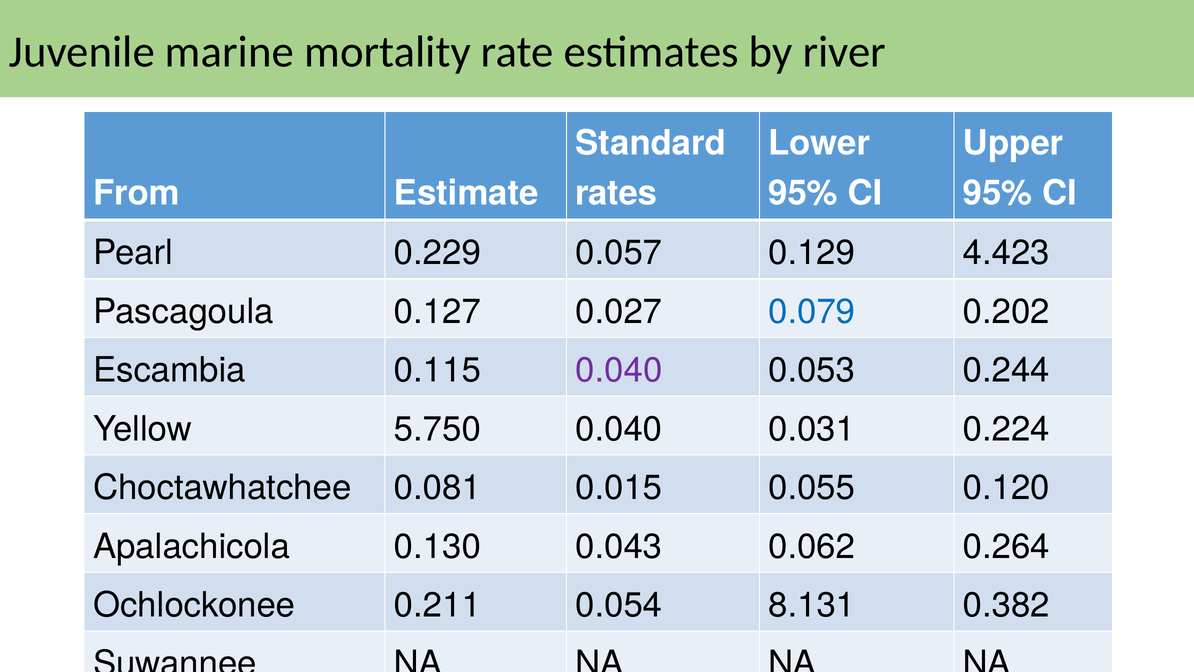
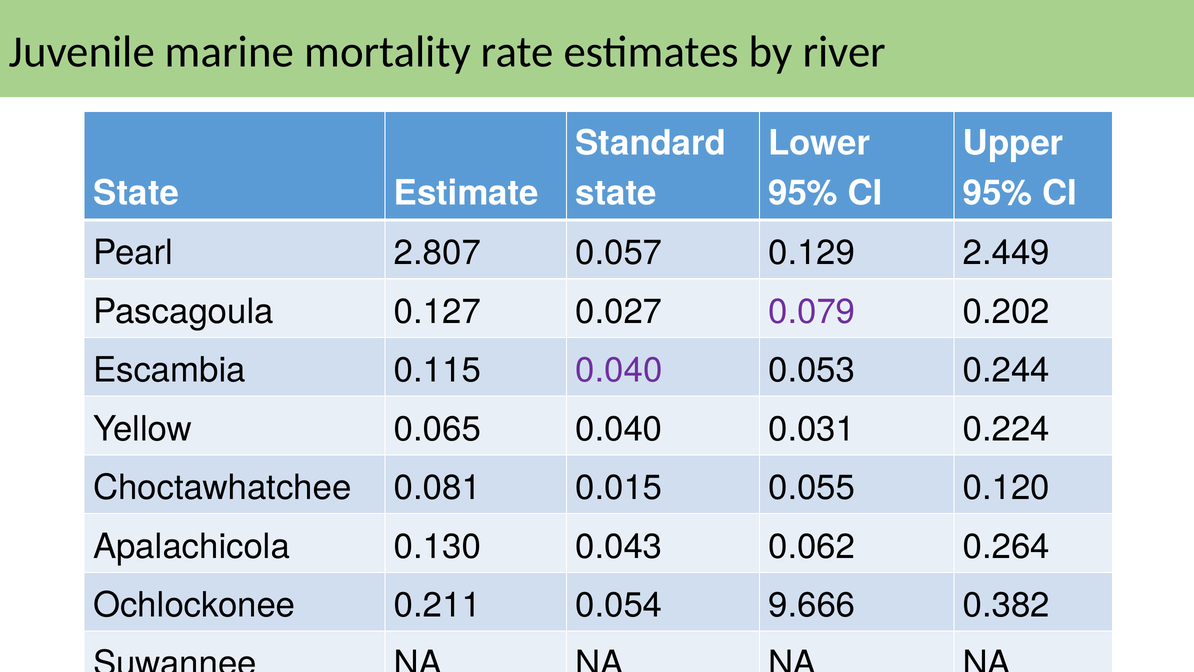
From: From -> State (136, 193)
rates: rates -> state (616, 193)
0.229: 0.229 -> 2.807 (437, 253)
4.423: 4.423 -> 2.449 (1006, 253)
0.079 colour: blue -> purple (812, 311)
5.750: 5.750 -> 0.065 (437, 429)
8.131: 8.131 -> 9.666 (812, 605)
